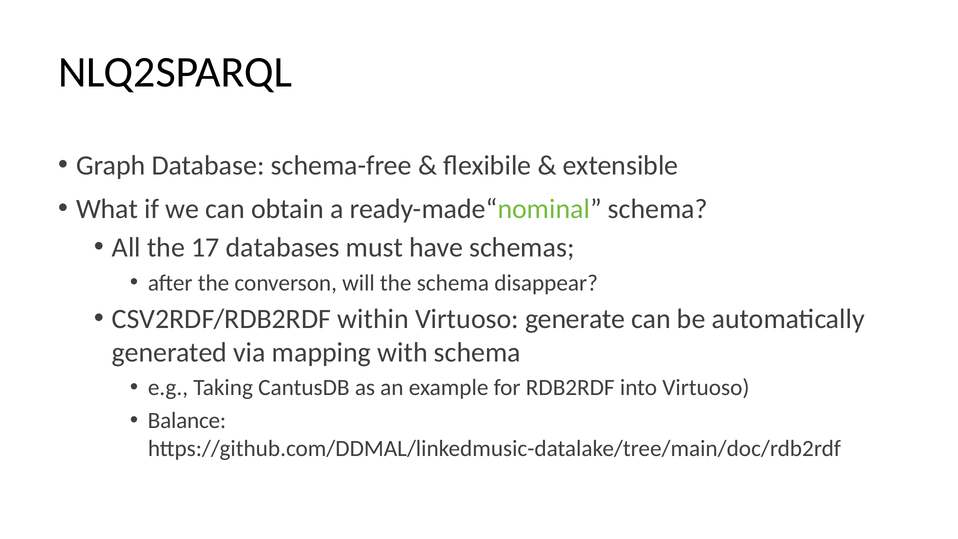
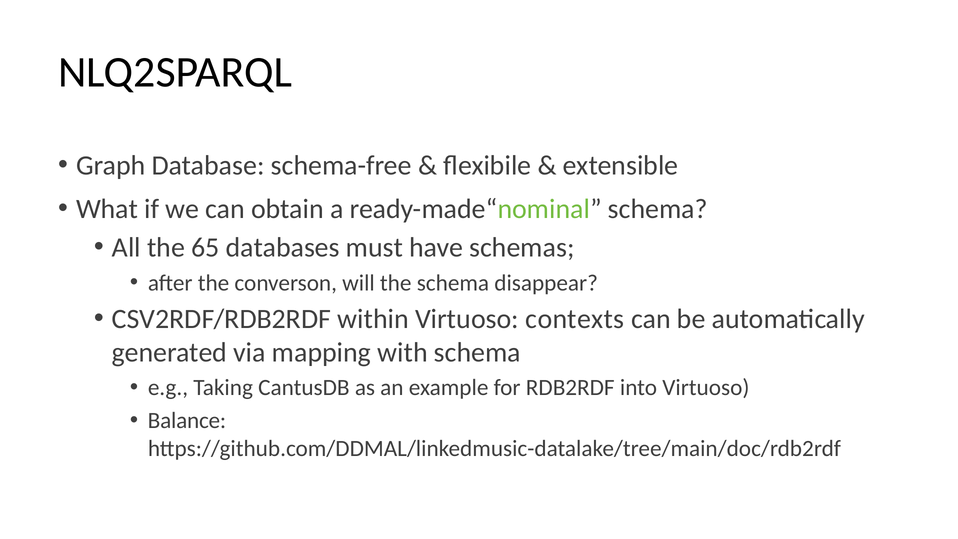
17: 17 -> 65 (205, 248)
generate: generate -> contexts (575, 319)
